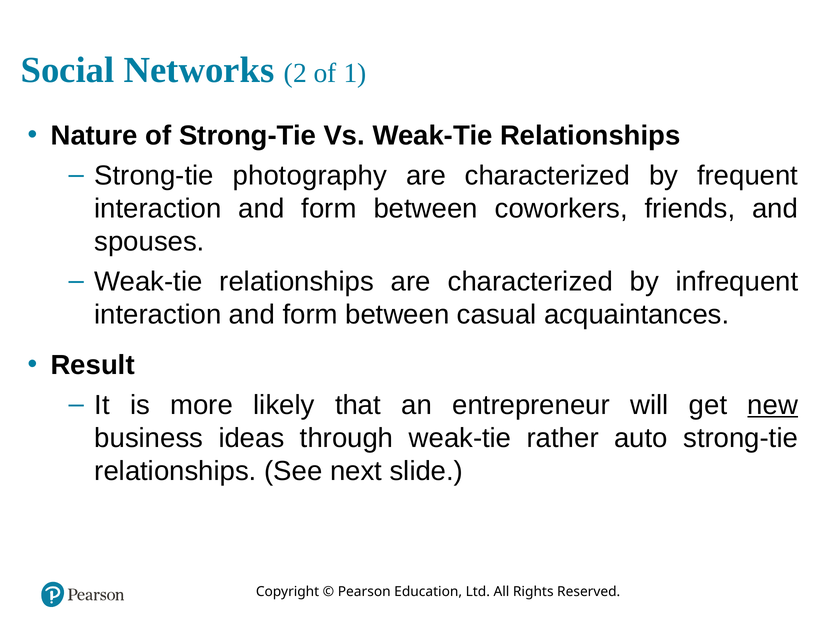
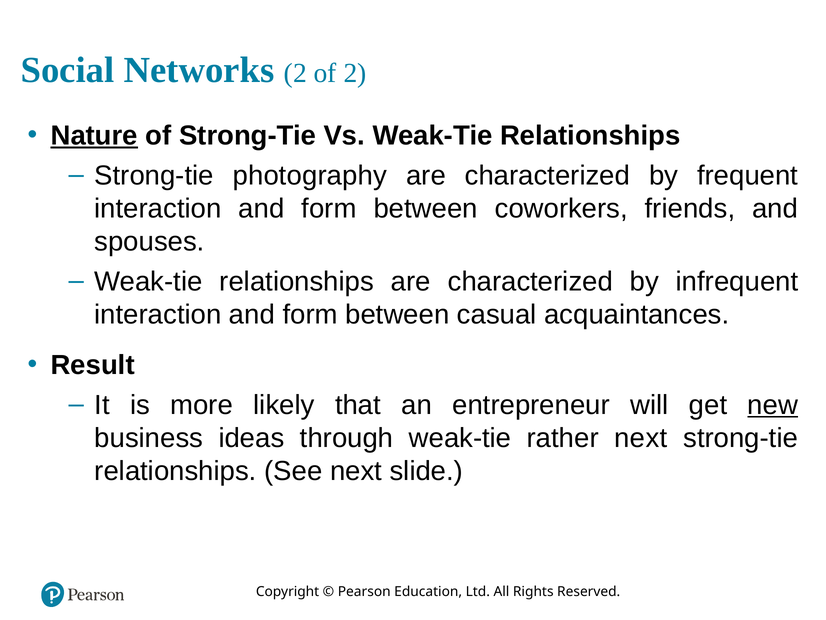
of 1: 1 -> 2 (355, 73)
Nature underline: none -> present (94, 135)
rather auto: auto -> next (641, 438)
